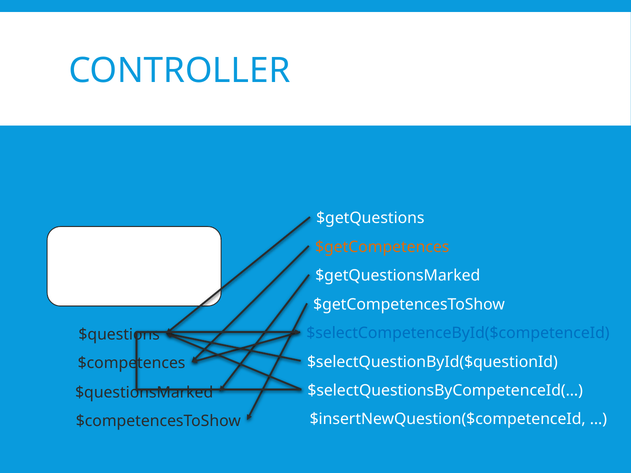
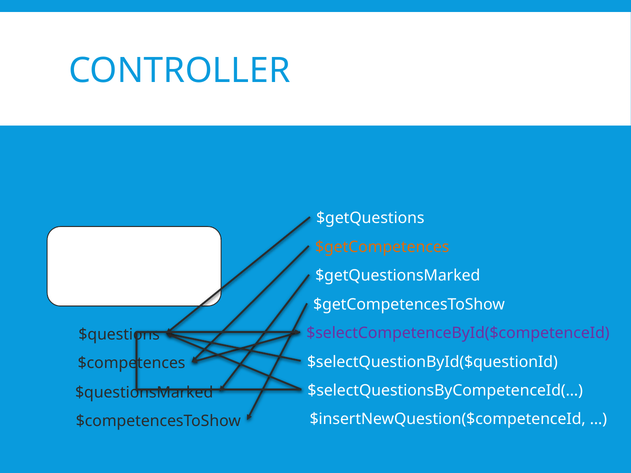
$selectCompetenceById($competenceId colour: blue -> purple (458, 333)
